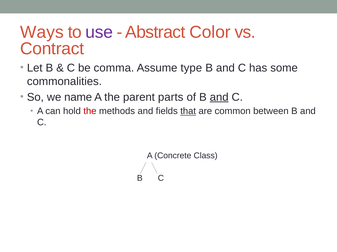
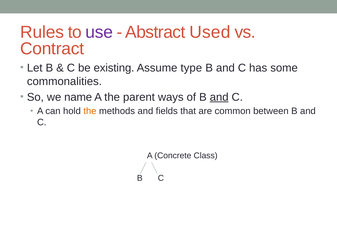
Ways: Ways -> Rules (42, 32)
Color: Color -> Used (210, 32)
comma: comma -> existing (114, 68)
parts: parts -> ways (171, 97)
the colour: red -> orange (90, 111)
that underline: present -> none (188, 111)
